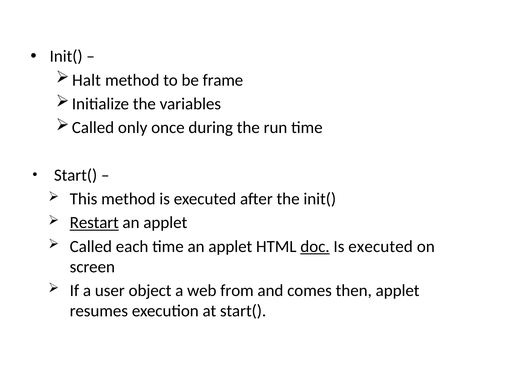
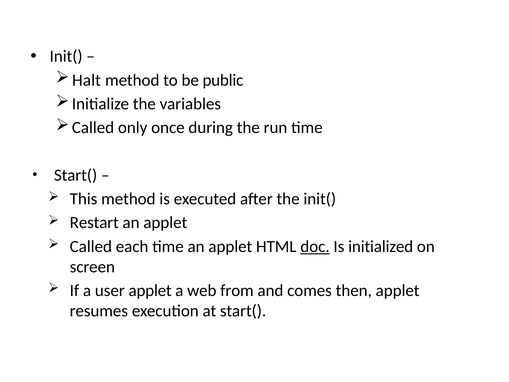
frame: frame -> public (223, 80)
Restart underline: present -> none (94, 223)
executed: executed -> initialized (381, 246)
user object: object -> applet (150, 290)
